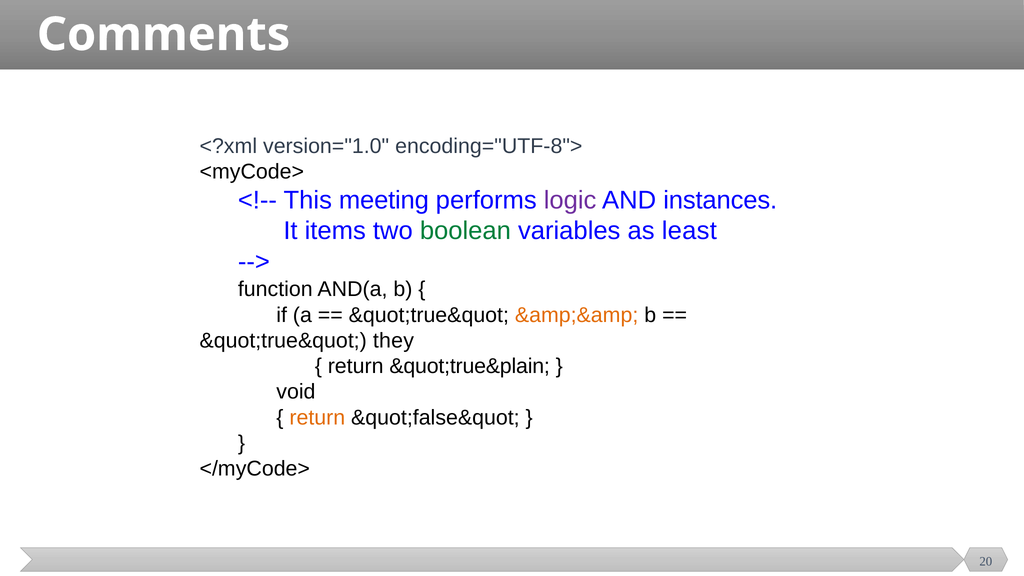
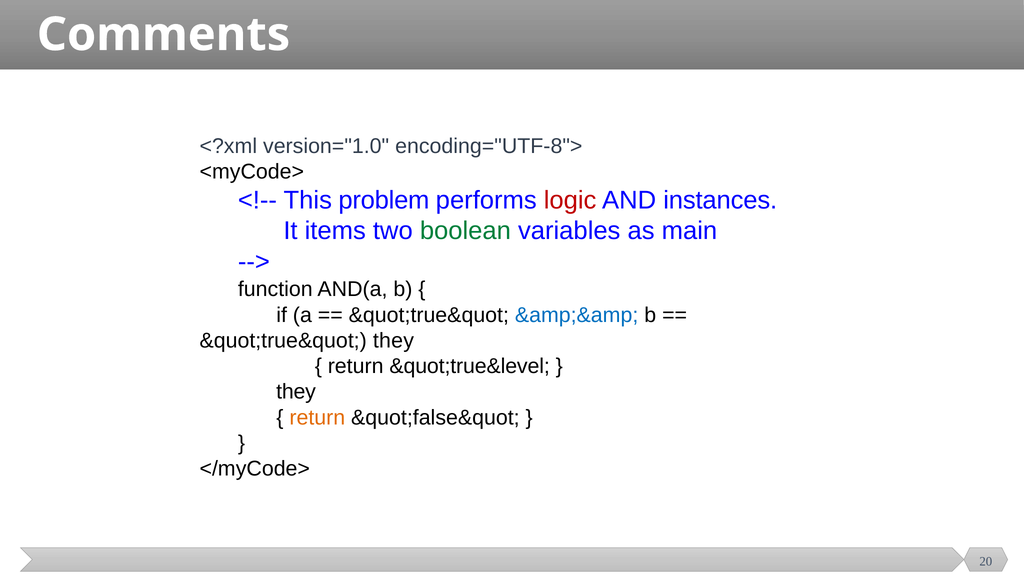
meeting: meeting -> problem (384, 200)
logic colour: purple -> red (570, 200)
least: least -> main (689, 231)
&amp;&amp colour: orange -> blue (577, 315)
&quot;true&plain: &quot;true&plain -> &quot;true&level (470, 366)
void: void -> they (296, 392)
